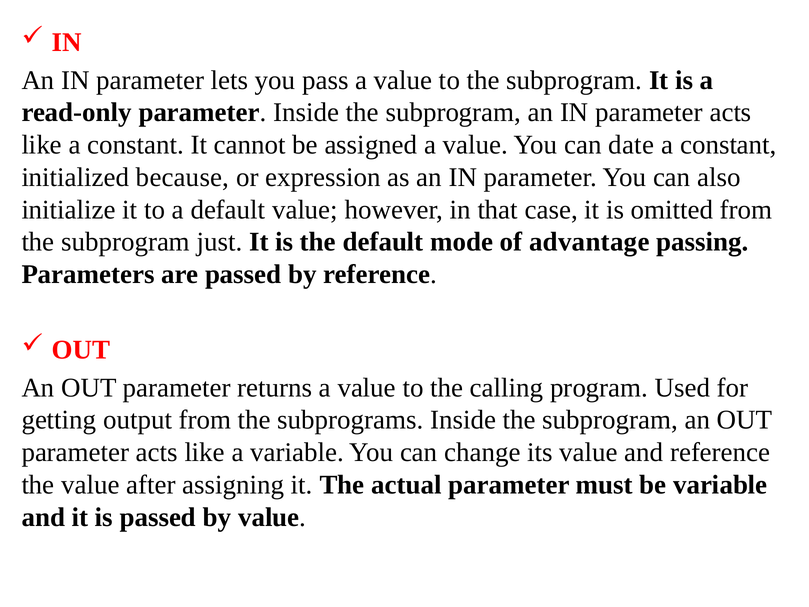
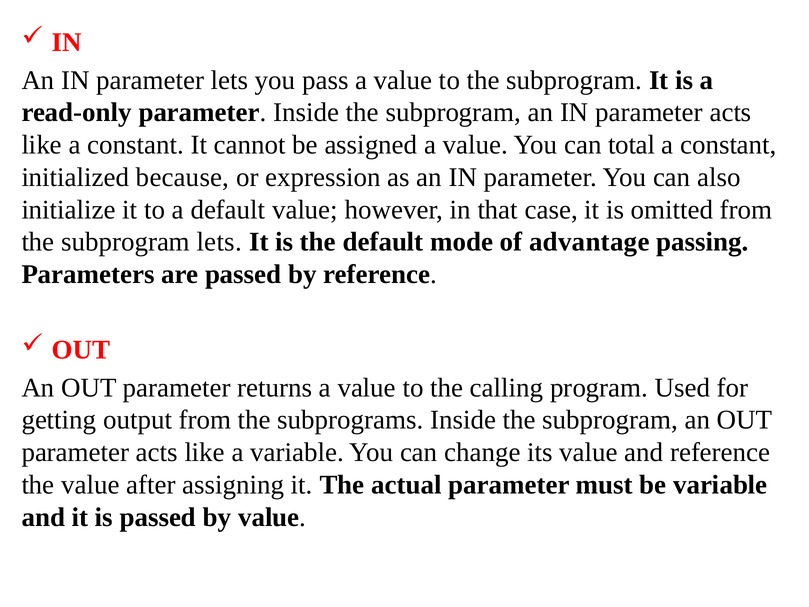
date: date -> total (632, 145)
subprogram just: just -> lets (219, 242)
